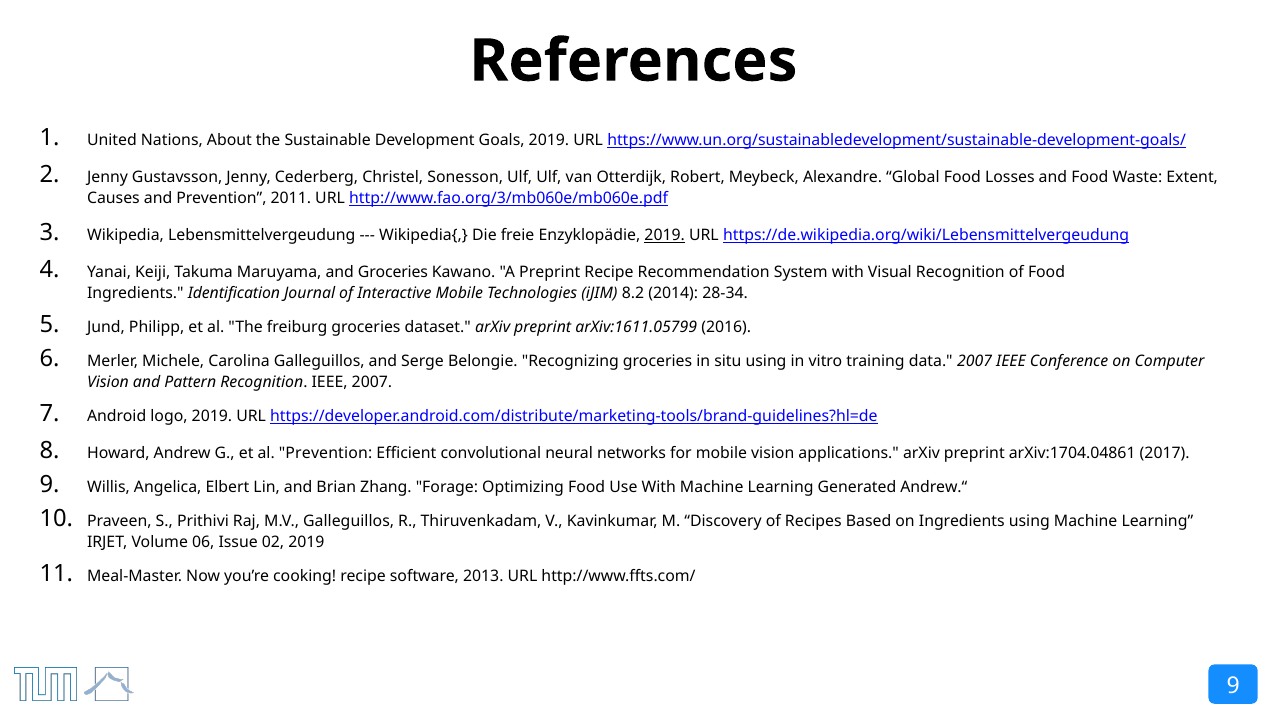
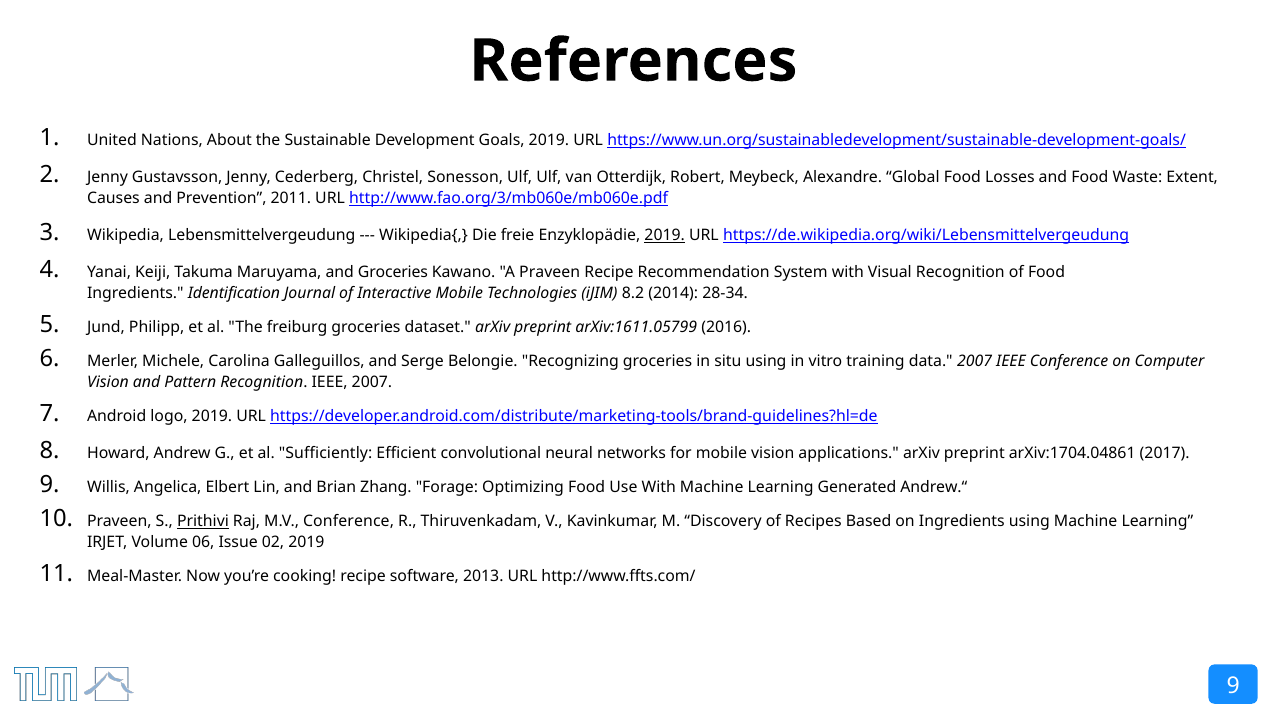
A Preprint: Preprint -> Praveen (550, 272)
al Prevention: Prevention -> Sufficiently (326, 453)
Prithivi underline: none -> present (203, 521)
M.V Galleguillos: Galleguillos -> Conference (349, 521)
